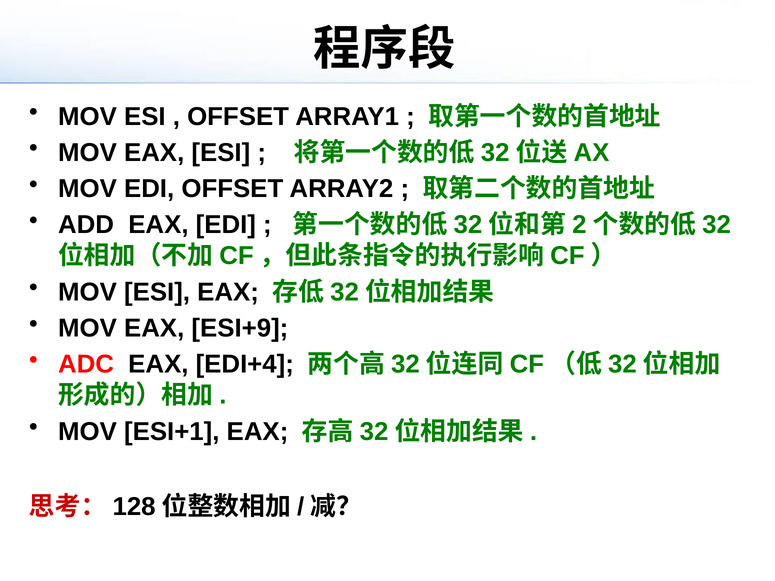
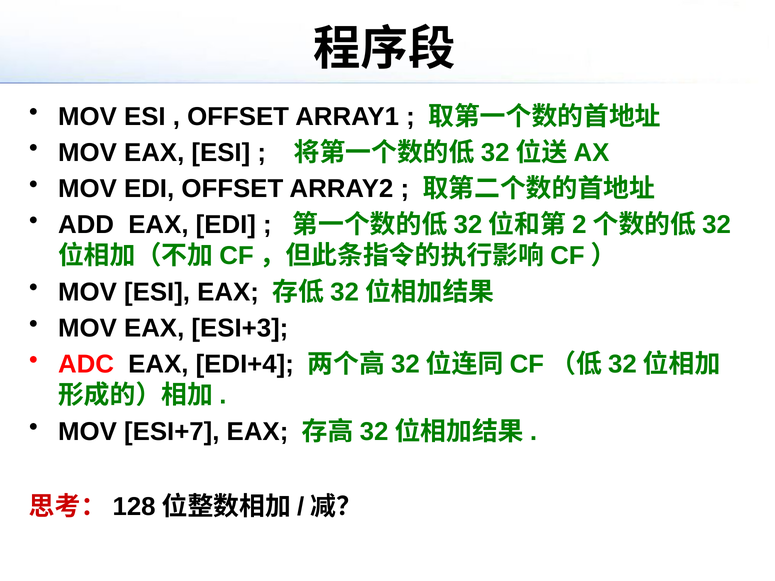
ESI+9: ESI+9 -> ESI+3 (240, 328)
ESI+1: ESI+1 -> ESI+7 (172, 432)
